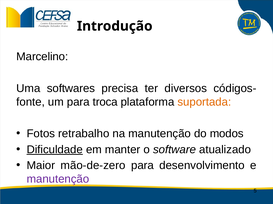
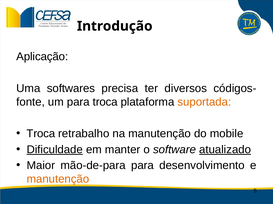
Marcelino: Marcelino -> Aplicação (42, 57)
Fotos: Fotos -> Troca (41, 134)
modos: modos -> mobile (227, 134)
atualizado underline: none -> present (225, 150)
mão-de-zero: mão-de-zero -> mão-de-para (93, 166)
manutenção colour: purple -> orange (58, 180)
